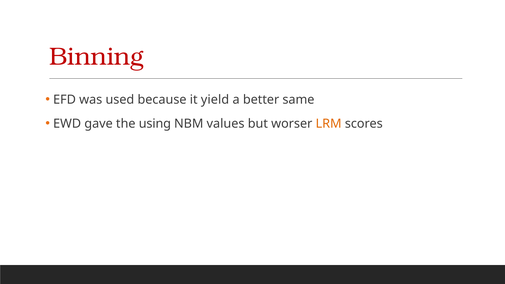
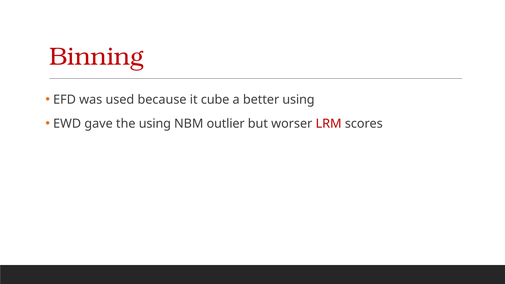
yield: yield -> cube (215, 100)
better same: same -> using (298, 100)
values: values -> outlier (226, 124)
LRM colour: orange -> red (329, 124)
